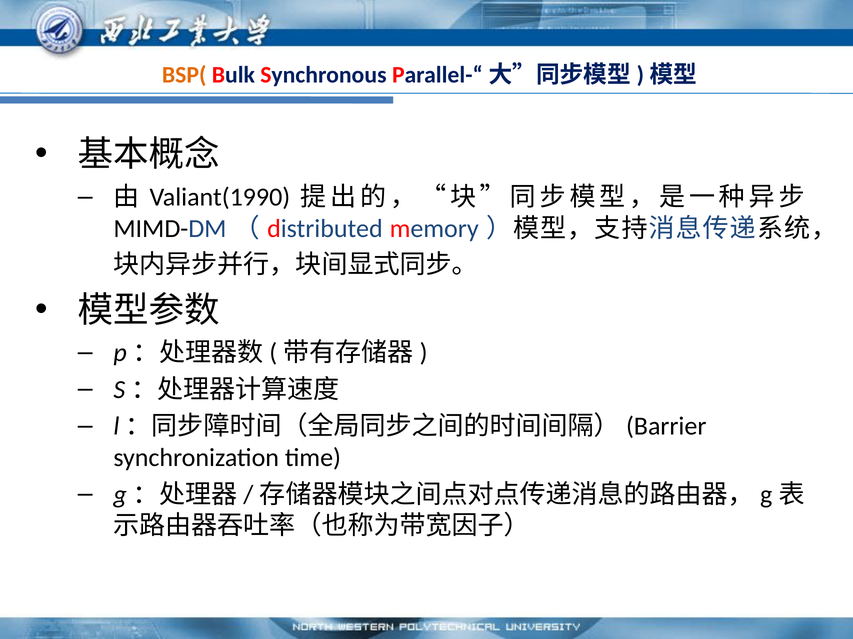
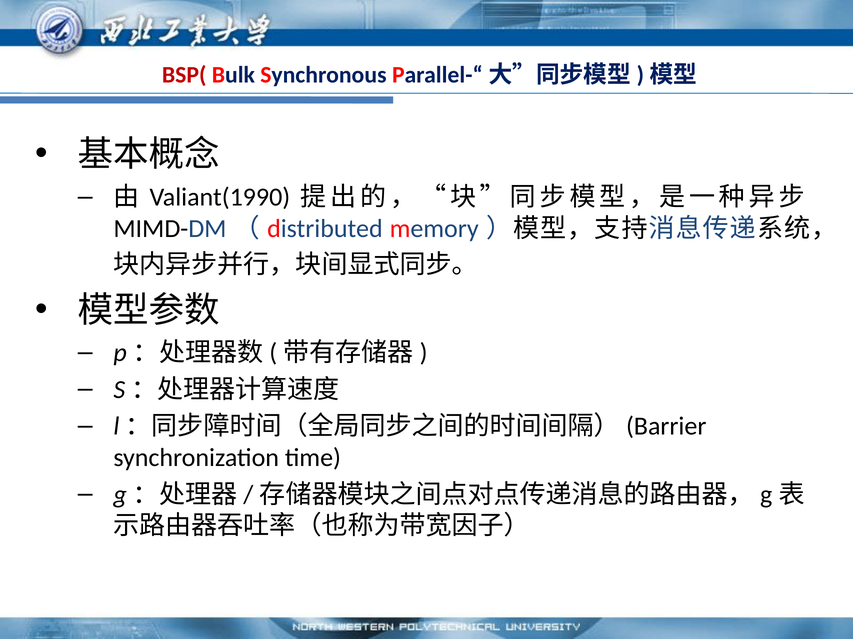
BSP( colour: orange -> red (184, 75)
